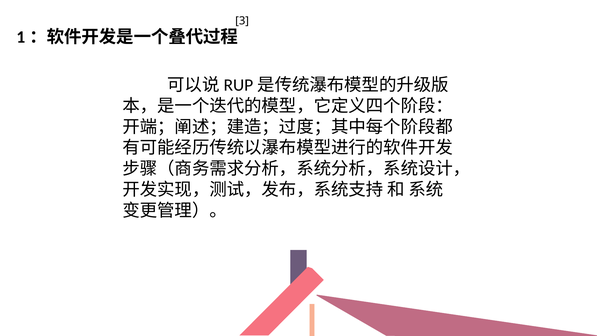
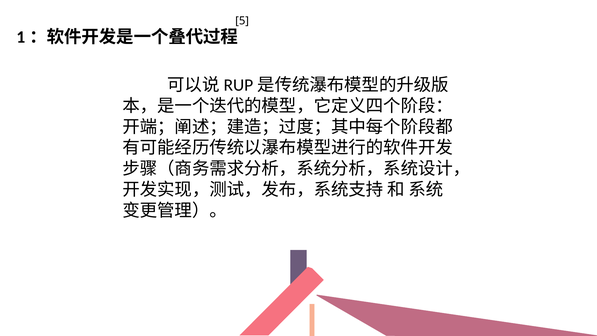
3: 3 -> 5 (242, 21)
